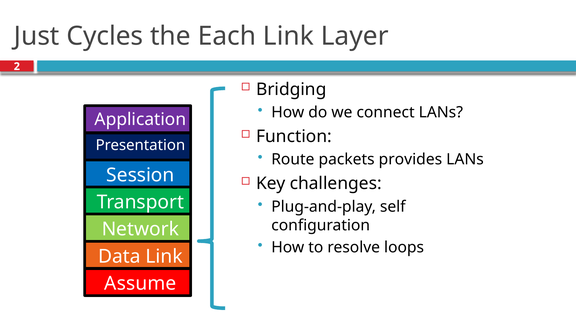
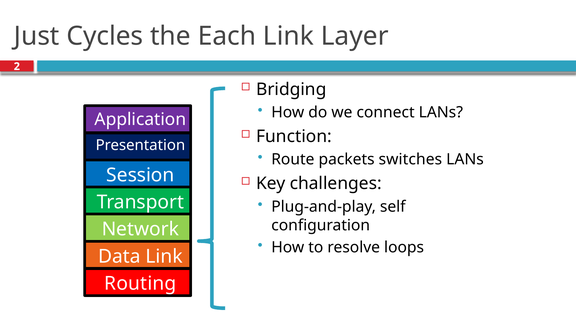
provides: provides -> switches (410, 159)
Assume: Assume -> Routing (140, 284)
